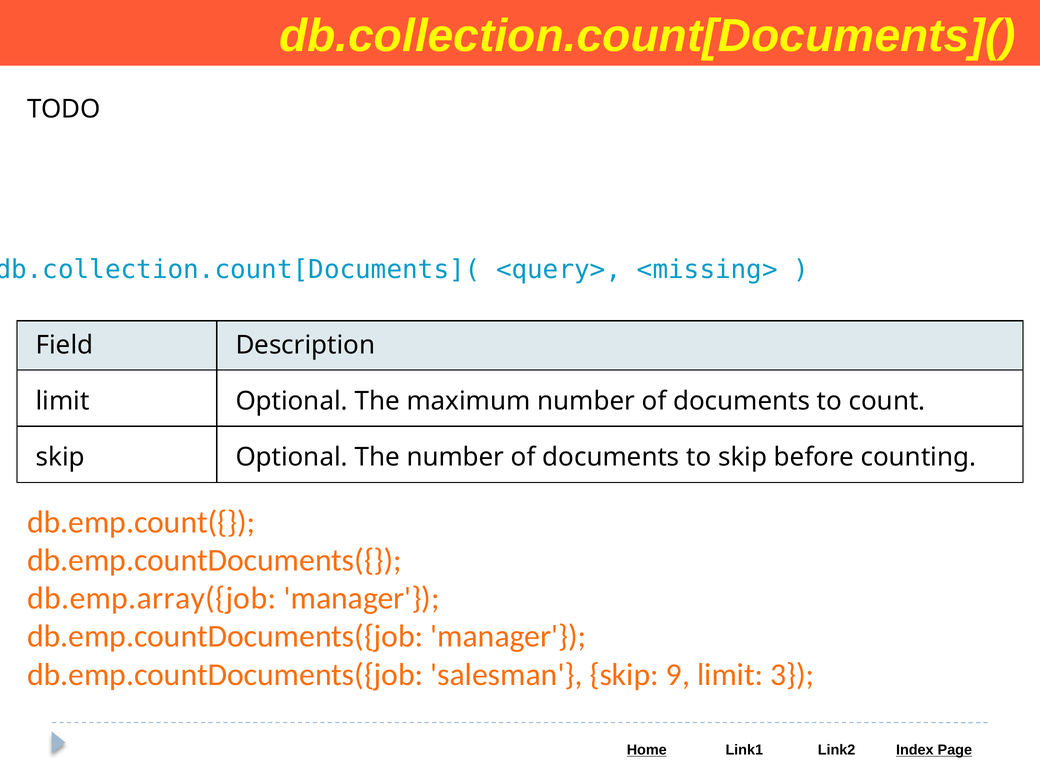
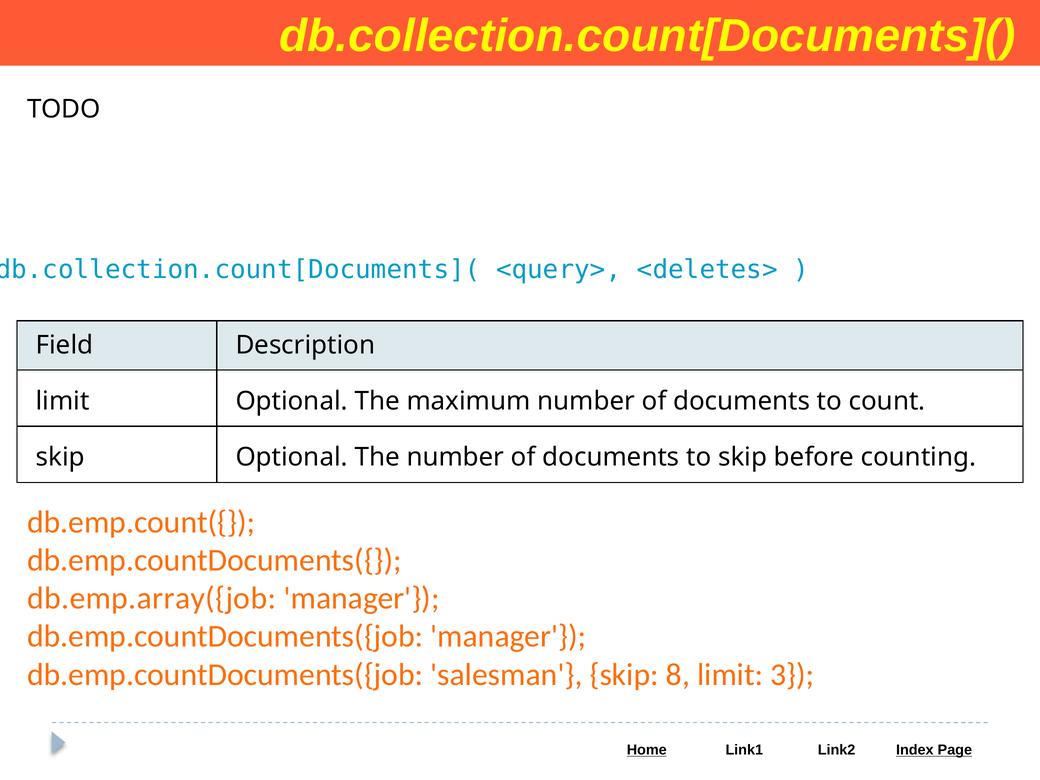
<missing>: <missing> -> <deletes> (707, 270)
9: 9 -> 8 (678, 675)
